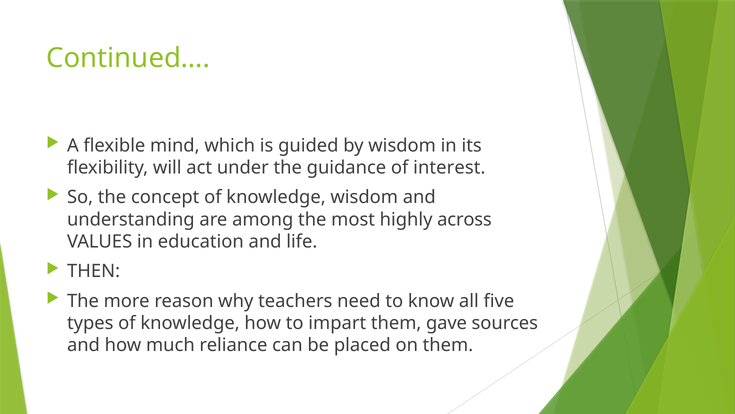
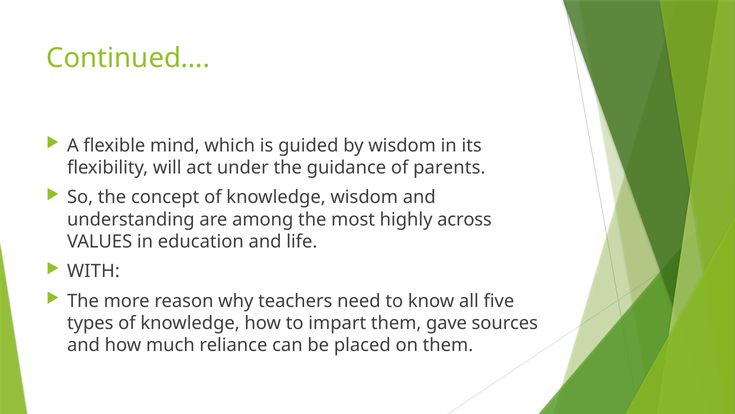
interest: interest -> parents (449, 167)
THEN: THEN -> WITH (93, 271)
